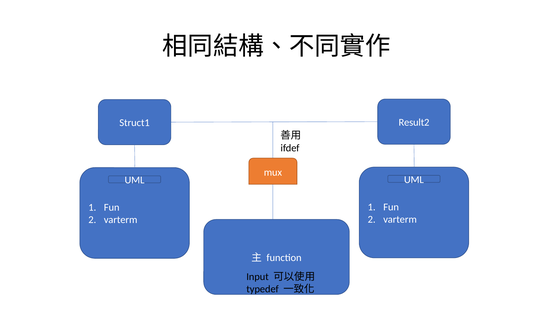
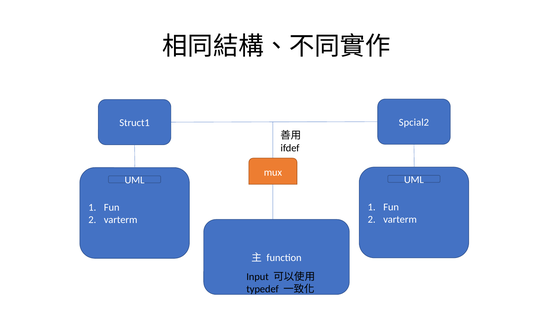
Result2: Result2 -> Spcial2 (414, 122)
